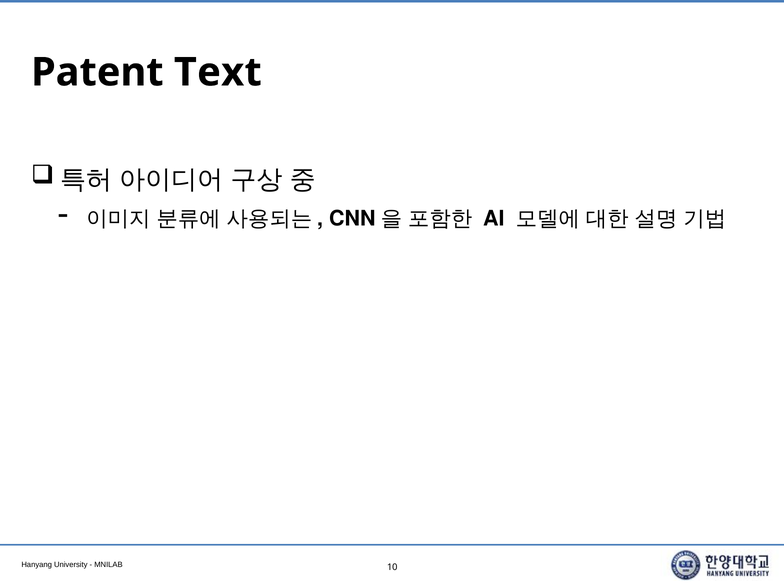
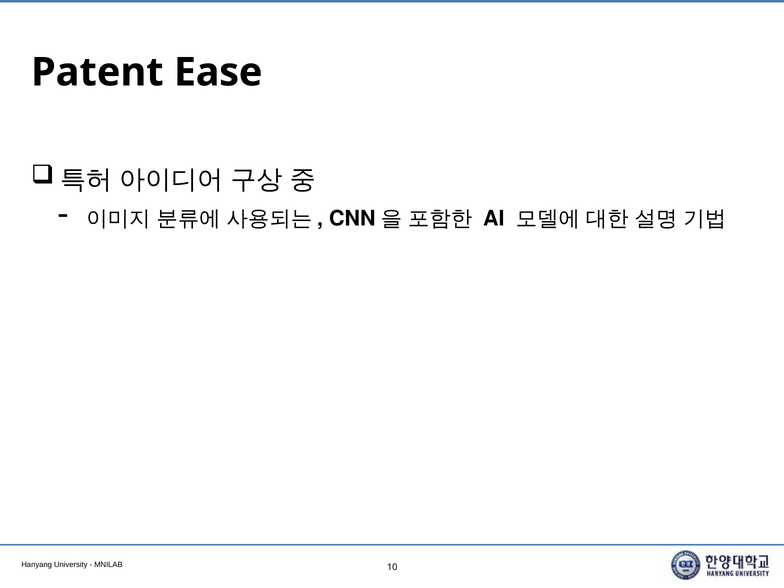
Text: Text -> Ease (218, 72)
